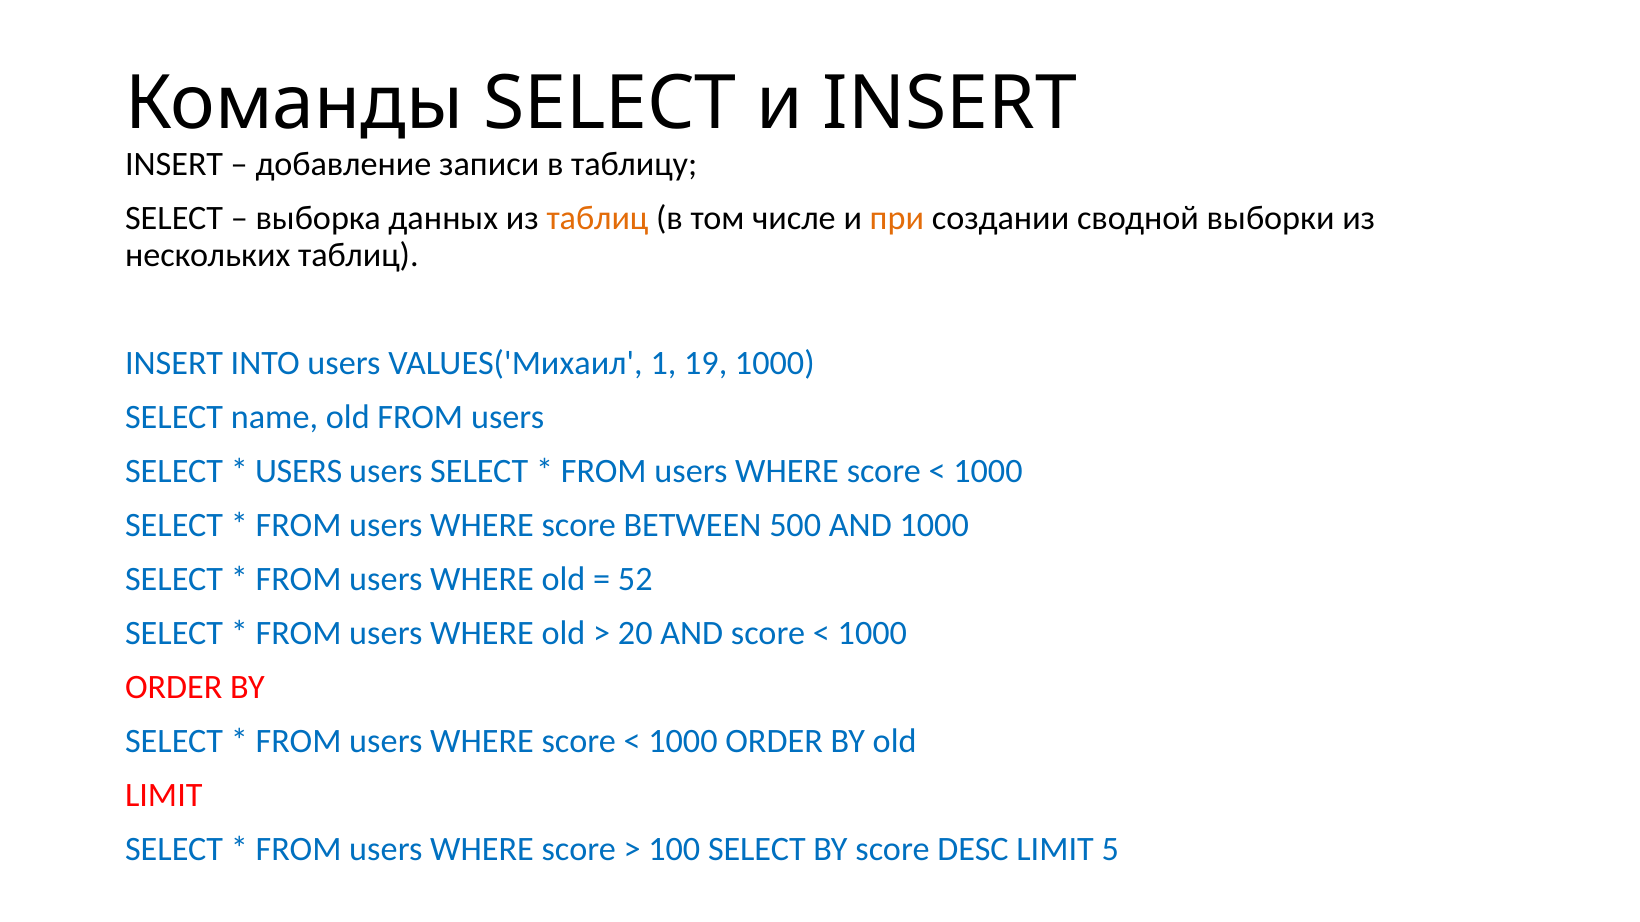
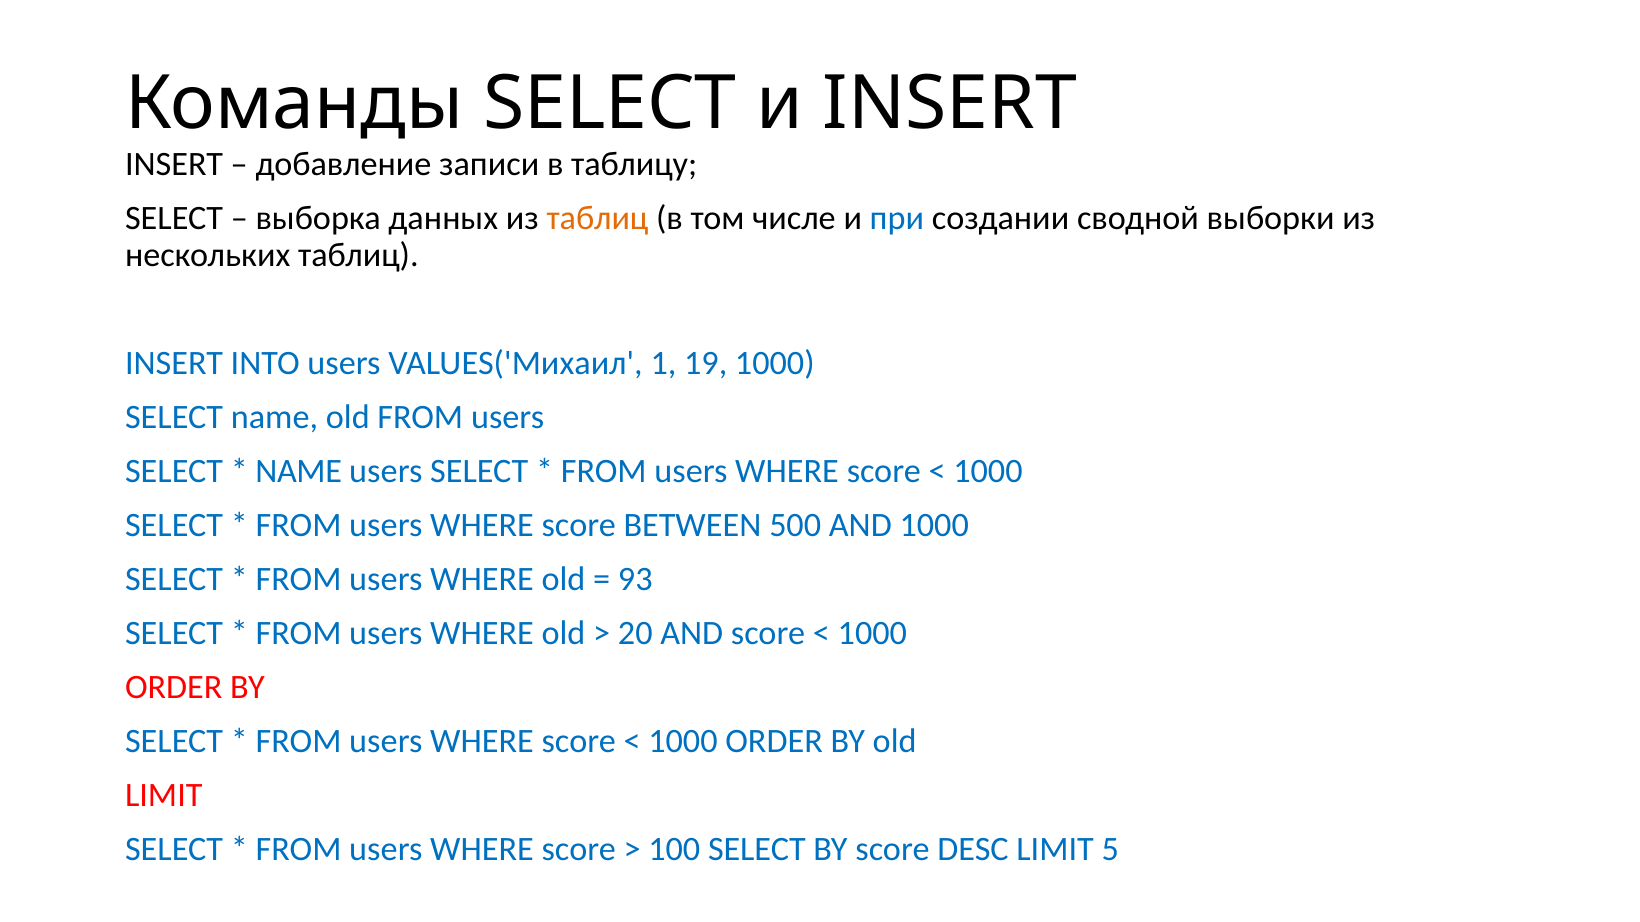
при colour: orange -> blue (897, 219)
USERS: USERS -> NAME (299, 472)
52: 52 -> 93 (635, 579)
